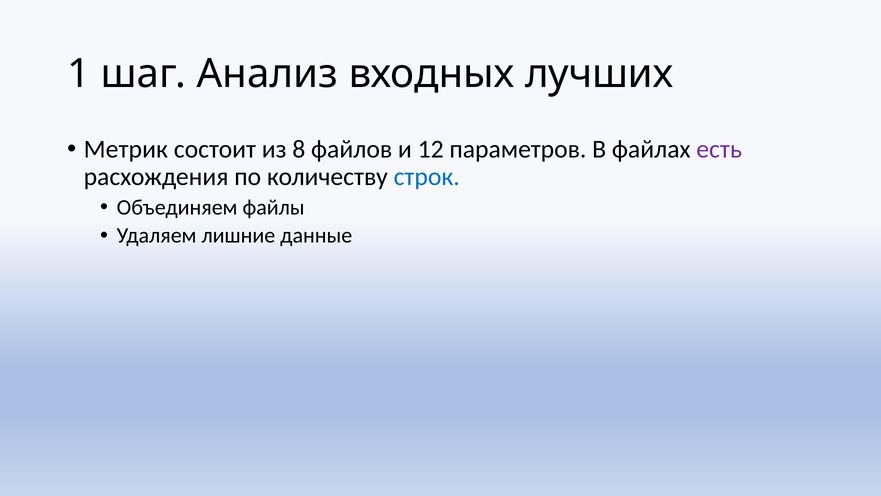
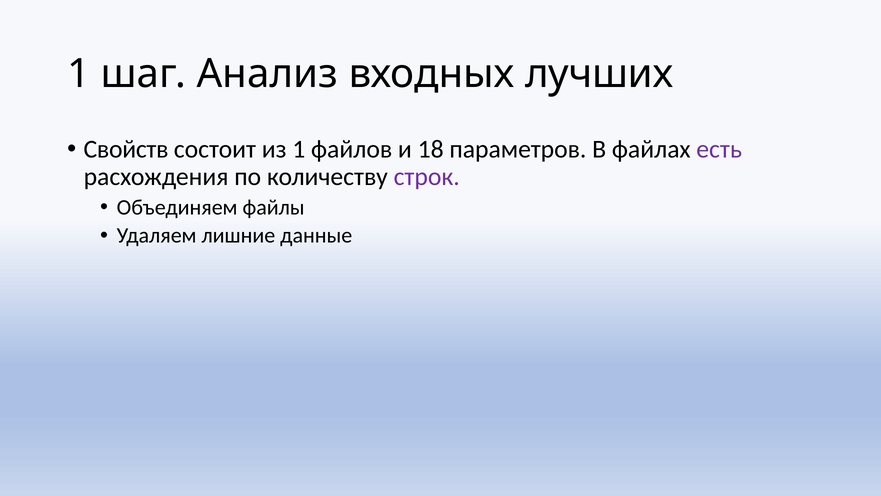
Метрик: Метрик -> Свойств (126, 149)
из 8: 8 -> 1 (299, 149)
12: 12 -> 18 (431, 149)
строк colour: blue -> purple (427, 177)
